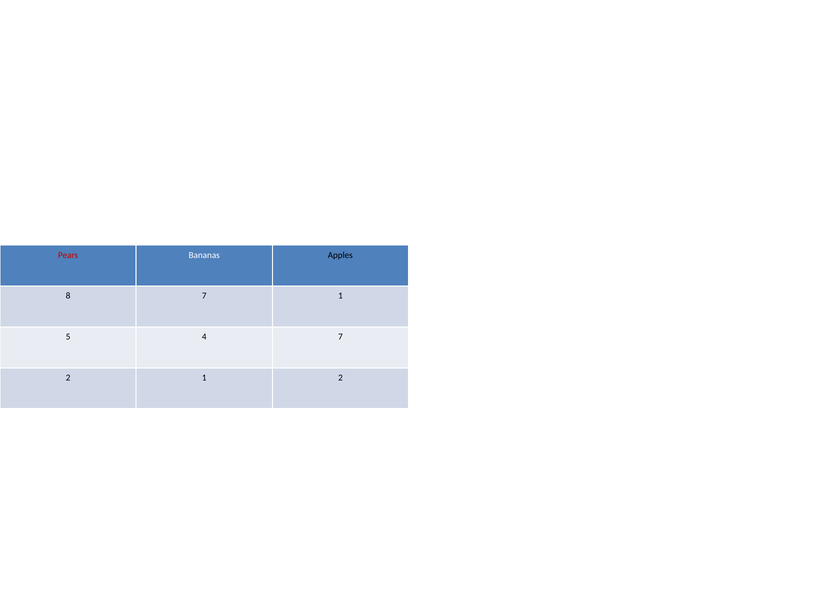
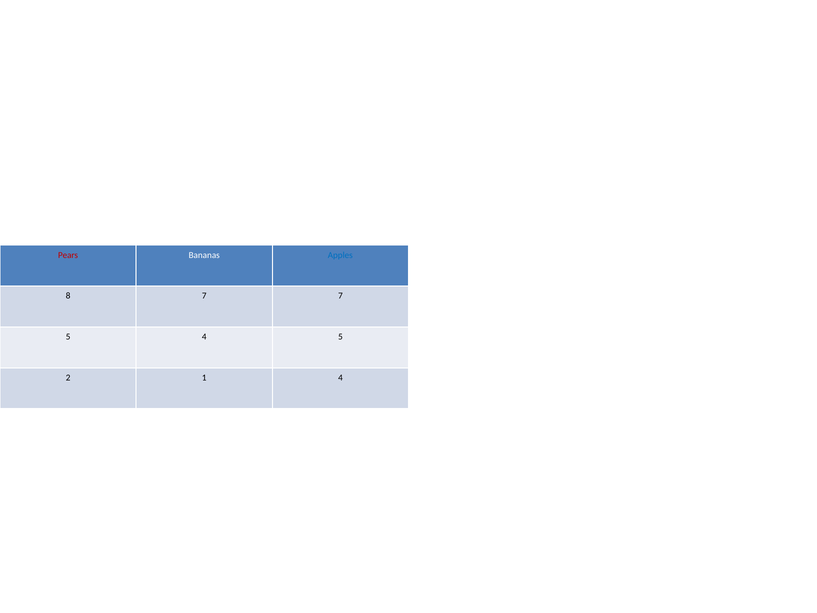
Apples colour: black -> blue (340, 255)
7 1: 1 -> 7 (340, 296)
4 7: 7 -> 5 (340, 337)
1 2: 2 -> 4 (340, 377)
